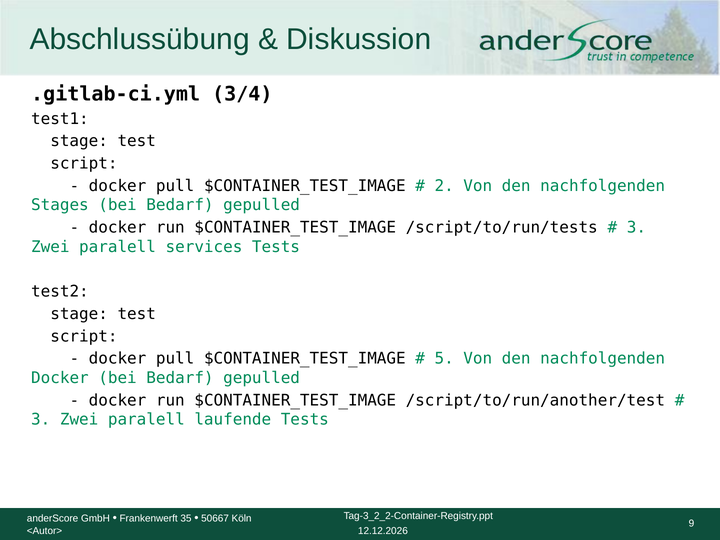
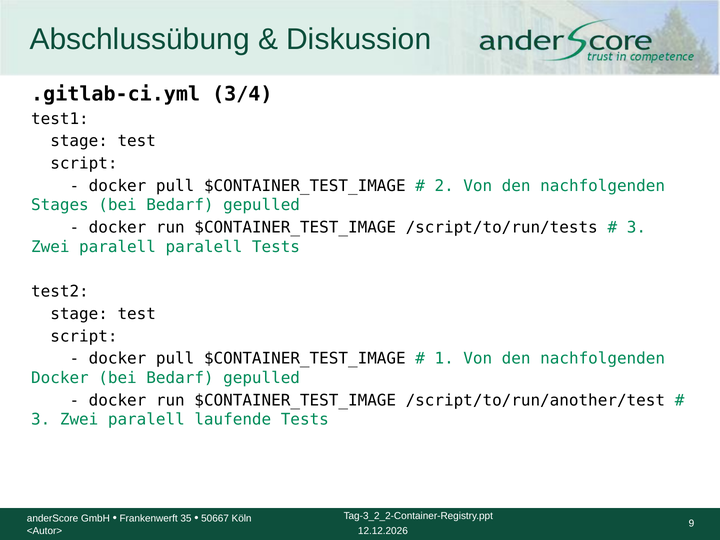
paralell services: services -> paralell (204, 247)
5: 5 -> 1 (444, 359)
